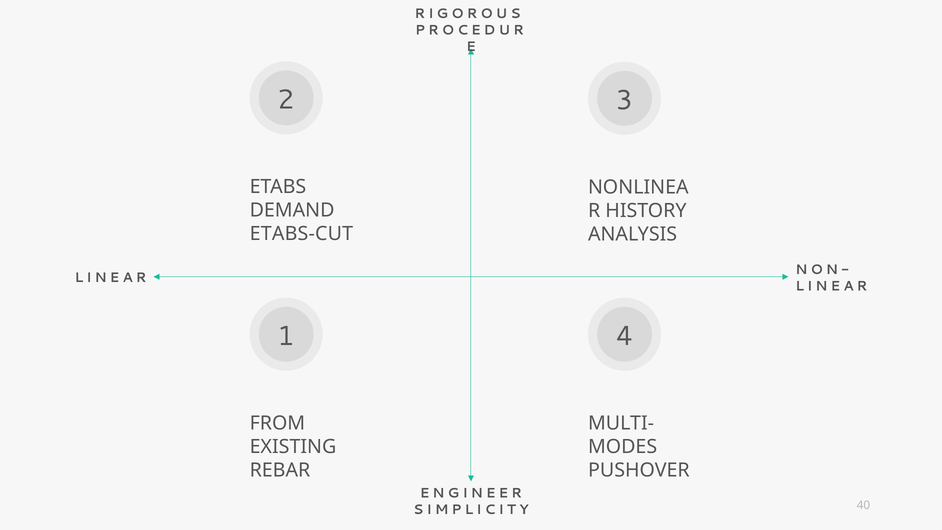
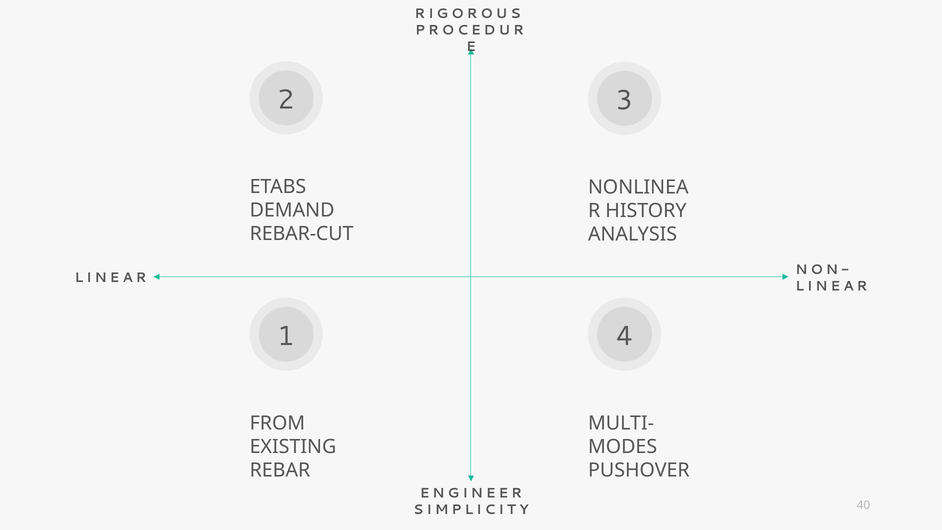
ETABS-CUT: ETABS-CUT -> REBAR-CUT (302, 234)
